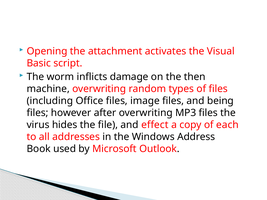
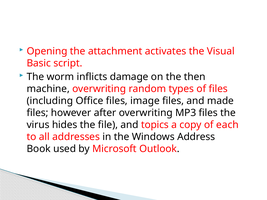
being: being -> made (220, 101)
effect: effect -> topics (155, 125)
